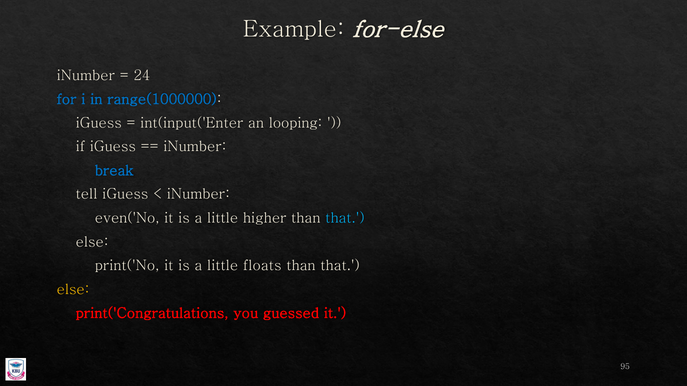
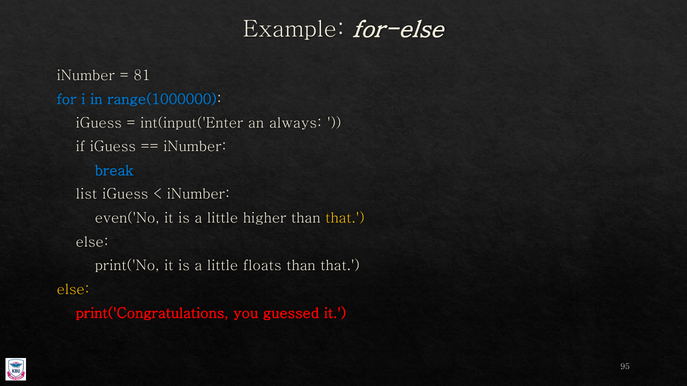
24: 24 -> 81 (142, 76)
looping: looping -> always (295, 123)
tell: tell -> list (87, 194)
that colour: light blue -> yellow (345, 218)
